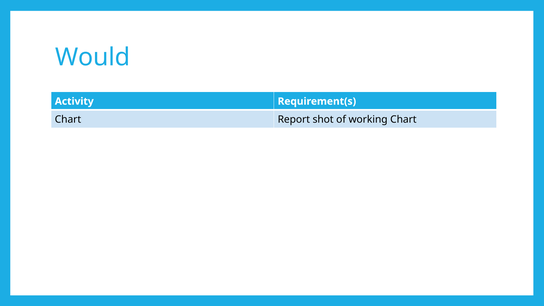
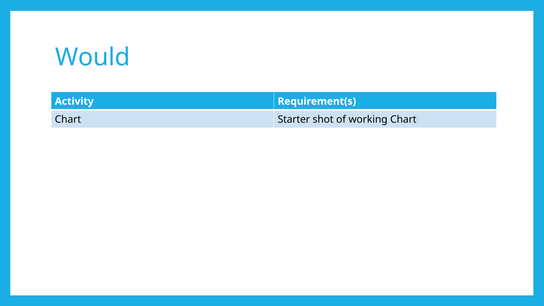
Report: Report -> Starter (294, 119)
